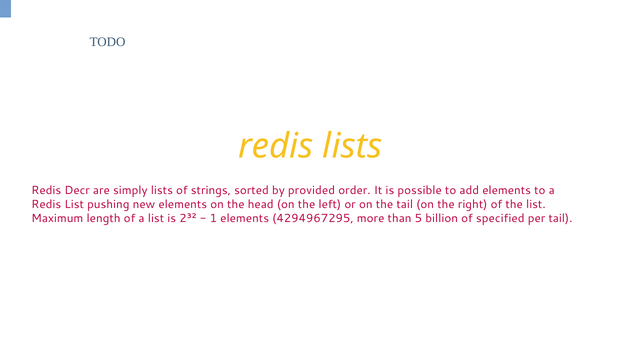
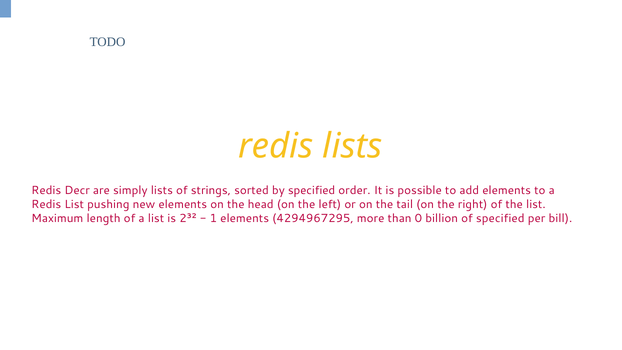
by provided: provided -> specified (312, 190)
5: 5 -> 0 (418, 218)
per tail: tail -> bill (560, 218)
